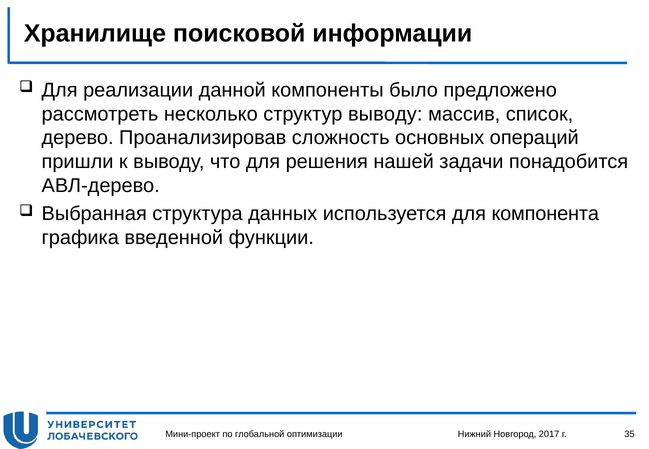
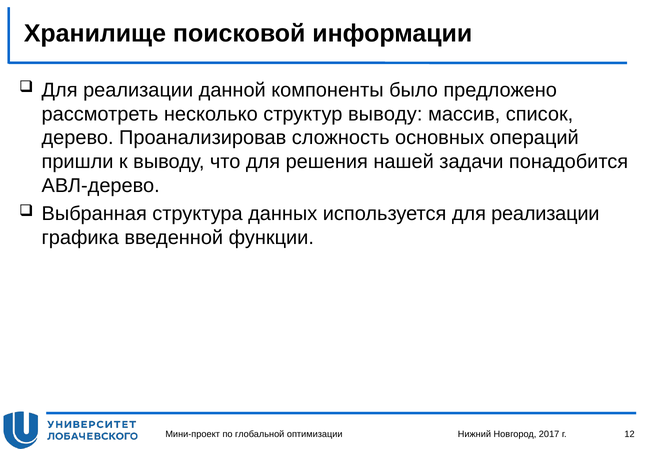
используется для компонента: компонента -> реализации (545, 214)
35: 35 -> 12 (630, 434)
